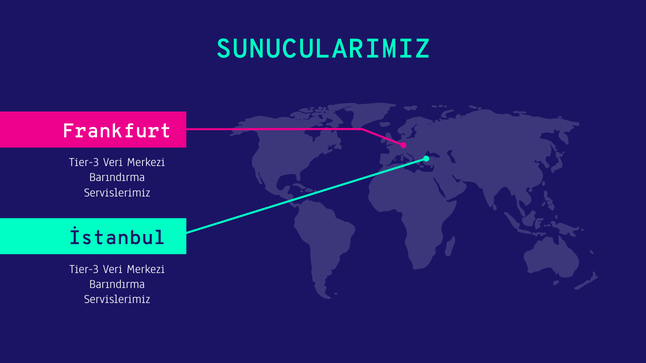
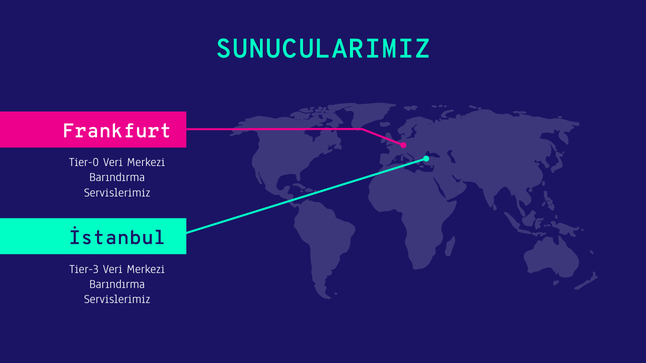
Tier-3: Tier-3 -> Tier-0 (84, 162)
